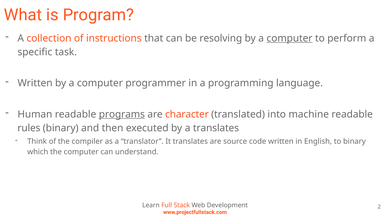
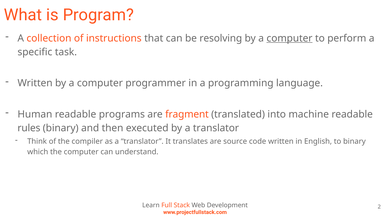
programs underline: present -> none (122, 114)
character: character -> fragment (187, 114)
by a translates: translates -> translator (216, 128)
